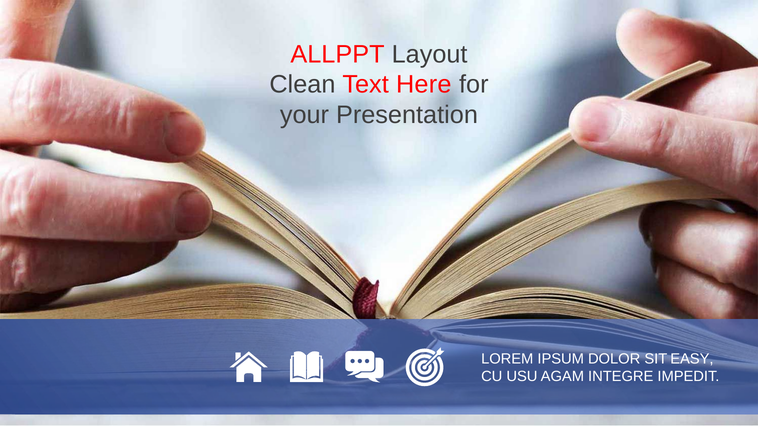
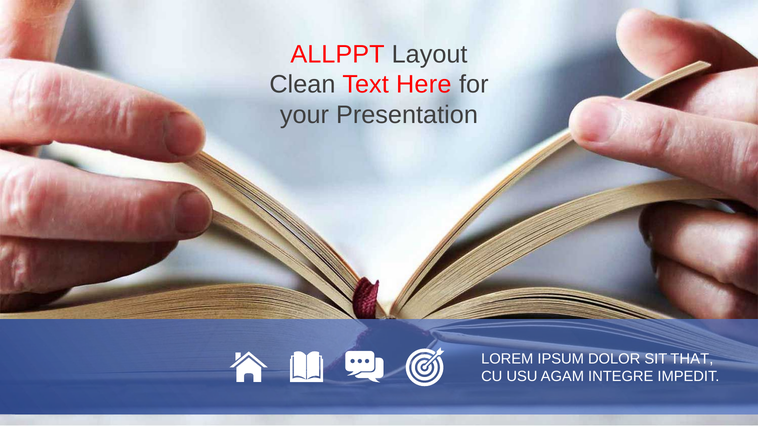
EASY: EASY -> THAT (692, 359)
